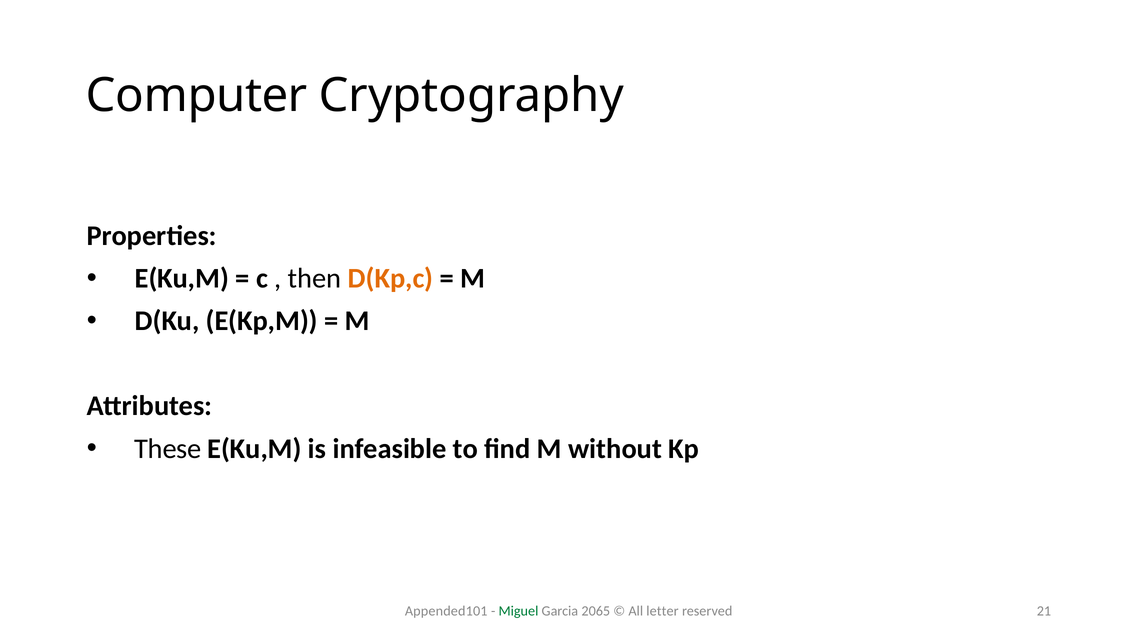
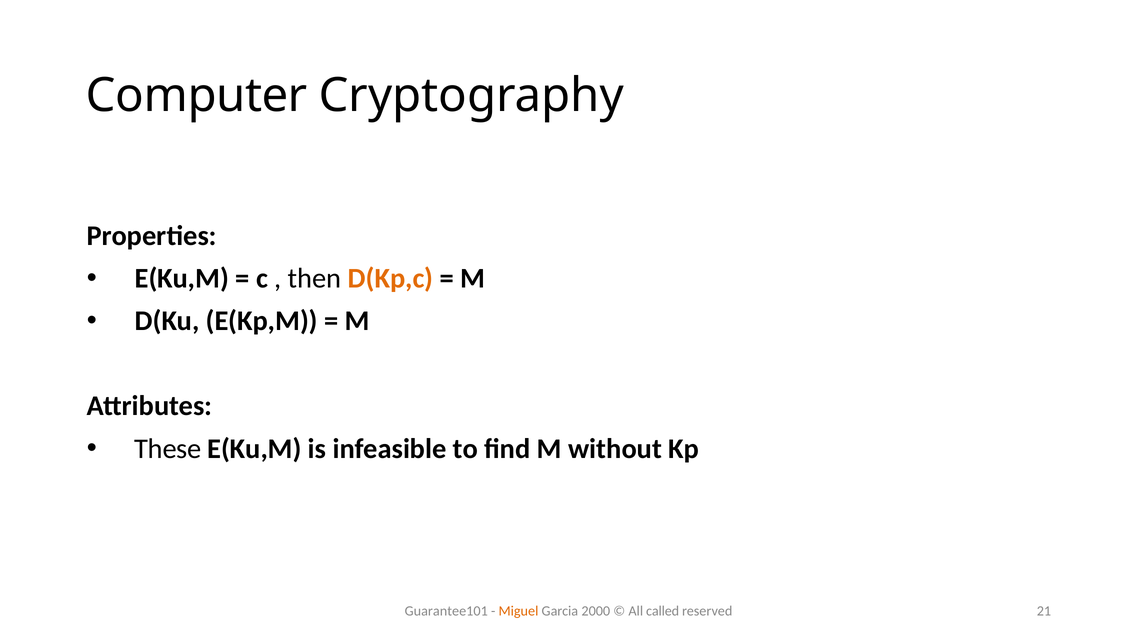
Appended101: Appended101 -> Guarantee101 (446, 611)
Miguel colour: green -> orange (518, 611)
2065: 2065 -> 2000 (596, 611)
letter: letter -> called (663, 611)
